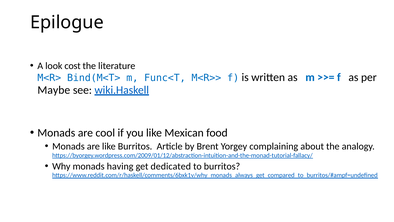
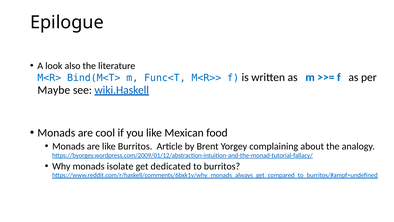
cost: cost -> also (73, 66)
having: having -> isolate (120, 166)
